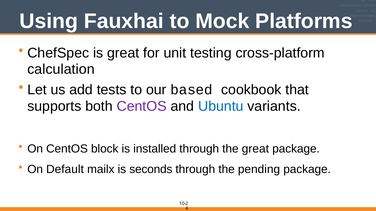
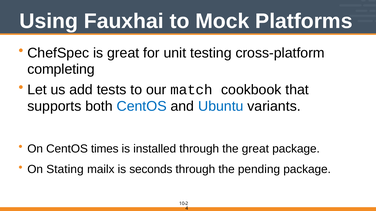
calculation: calculation -> completing (61, 69)
based: based -> match (192, 90)
CentOS colour: purple -> blue (142, 107)
block: block -> times (105, 149)
Default: Default -> Stating (65, 170)
